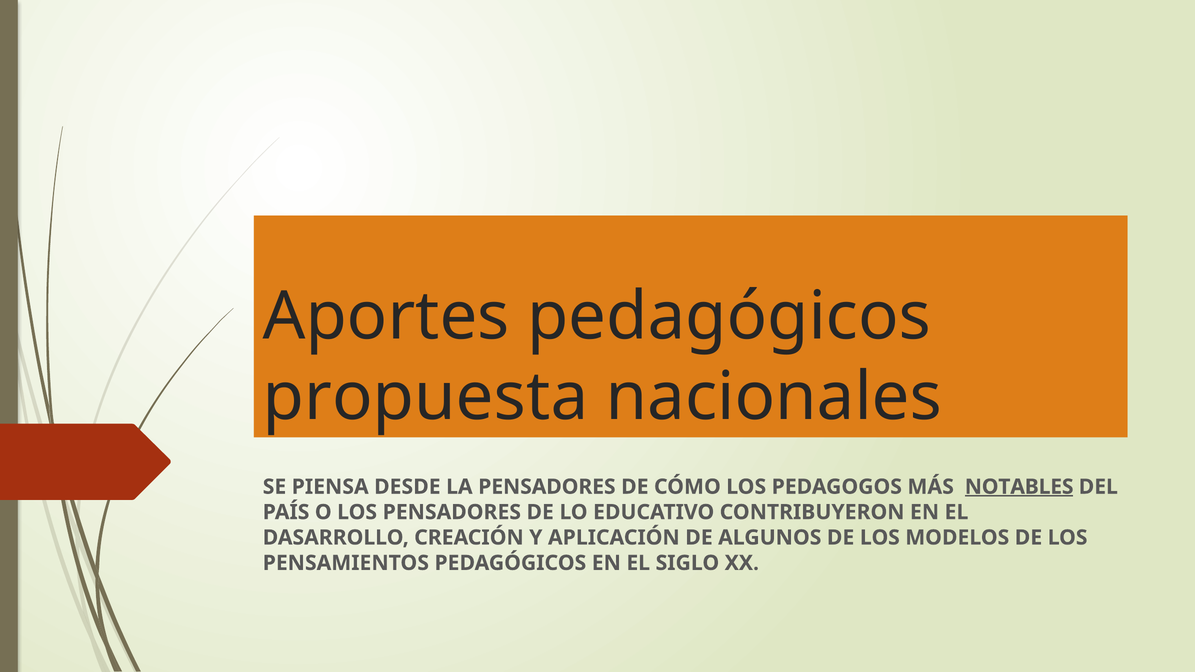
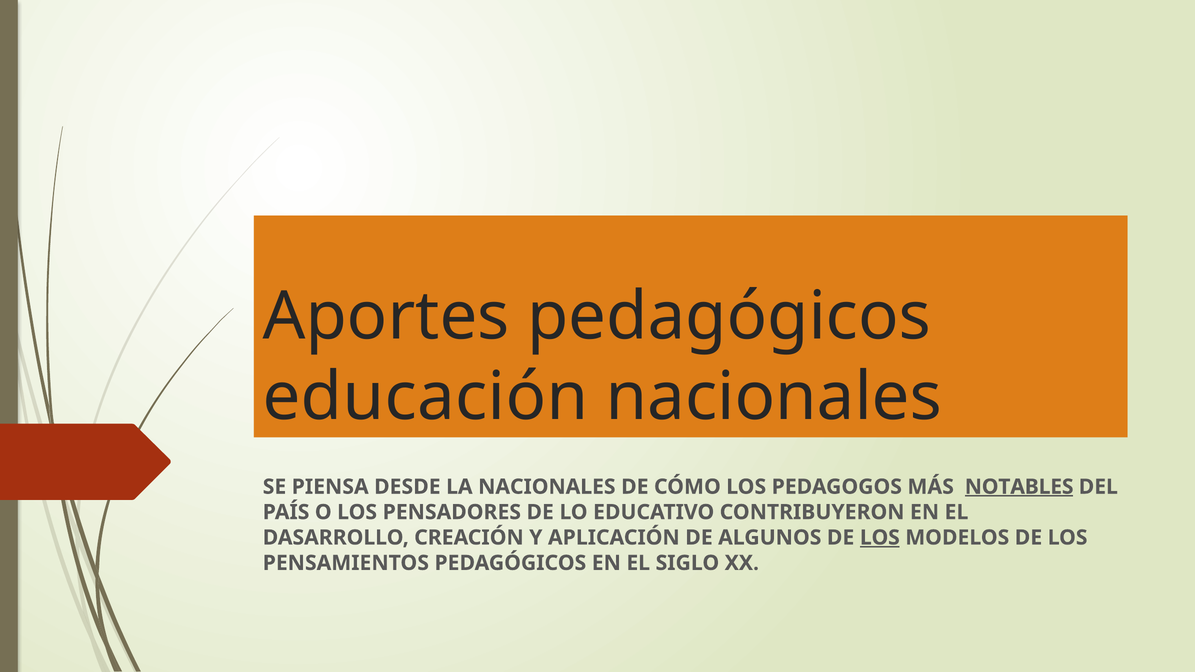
propuesta: propuesta -> educación (425, 397)
LA PENSADORES: PENSADORES -> NACIONALES (547, 487)
LOS underline: none -> present (880, 538)
